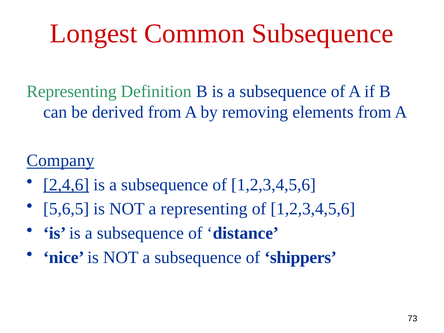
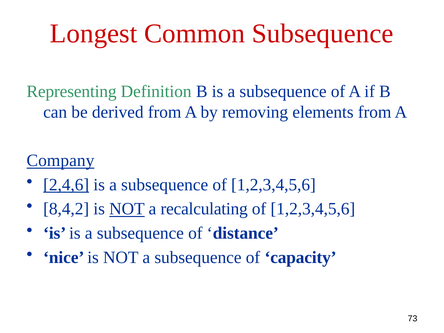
5,6,5: 5,6,5 -> 8,4,2 (66, 209)
NOT underline: none -> present (127, 209)
a representing: representing -> recalculating (204, 209)
shippers: shippers -> capacity (301, 257)
